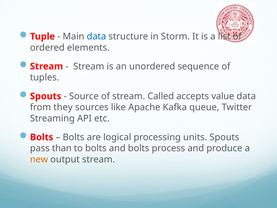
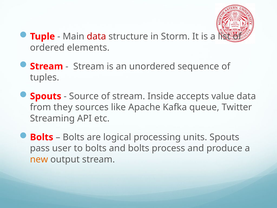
data colour: blue -> red (96, 36)
Called: Called -> Inside (161, 96)
than: than -> user (62, 148)
